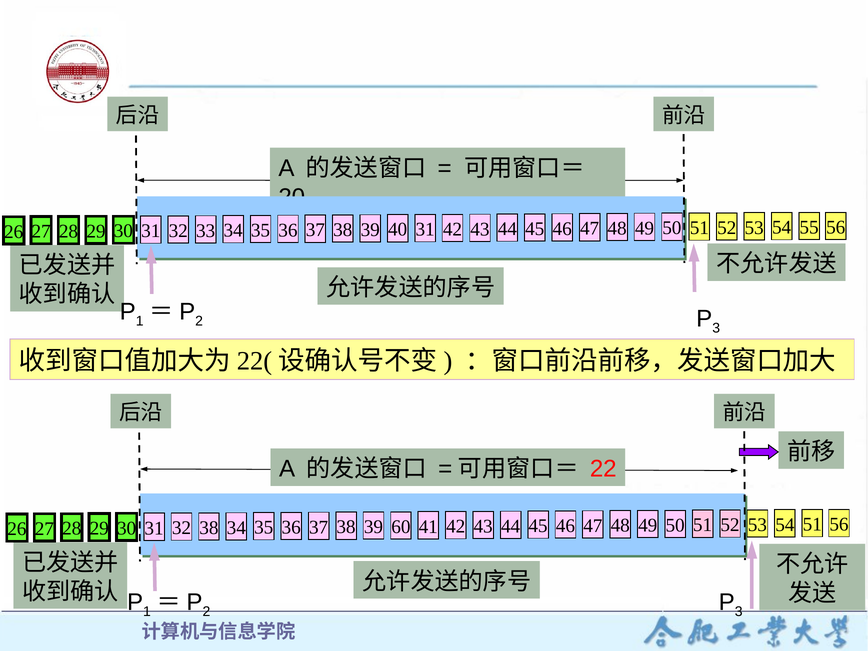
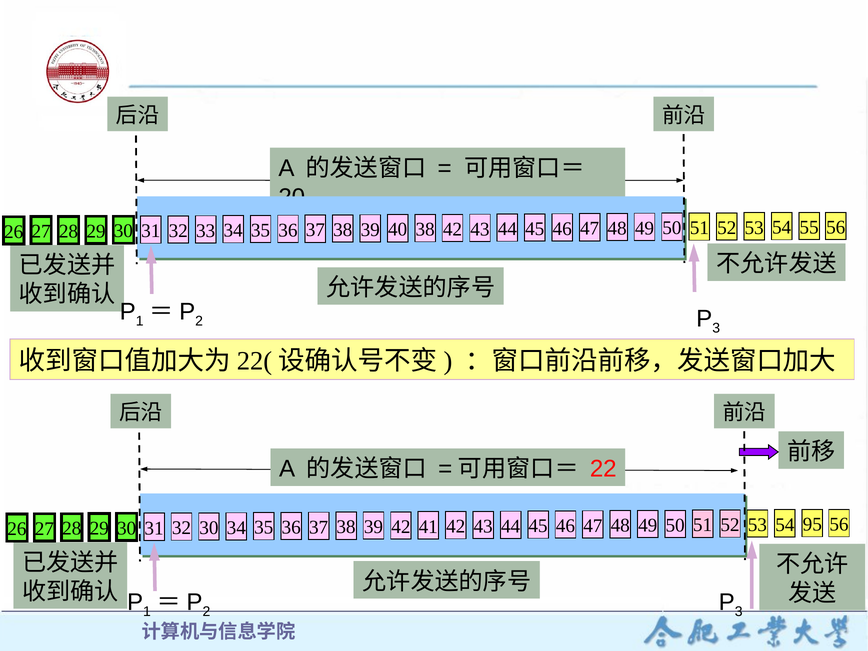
40 31: 31 -> 38 (425, 229)
32 38: 38 -> 30 (209, 528)
39 60: 60 -> 42 (401, 527)
54 51: 51 -> 95 (812, 525)
